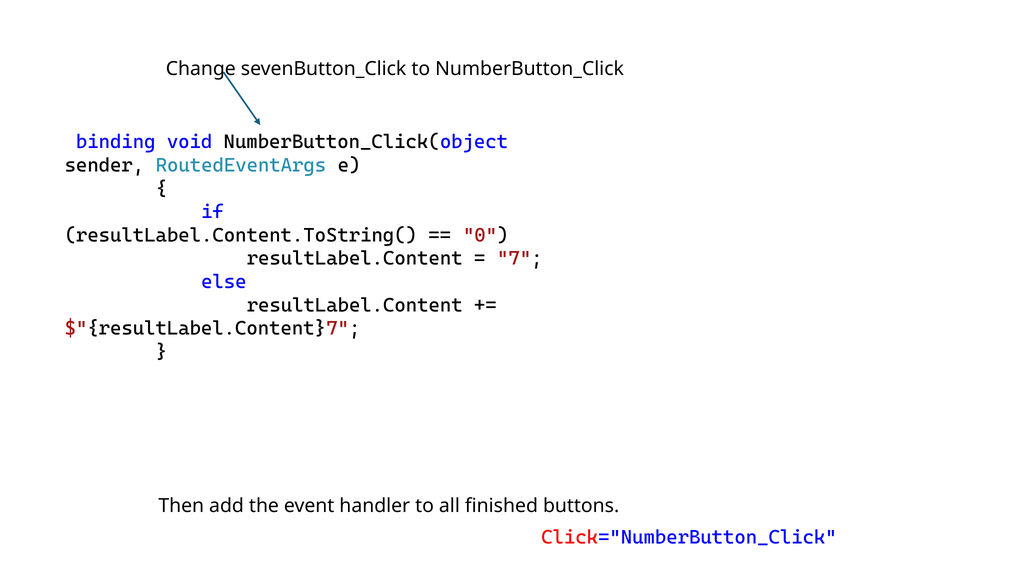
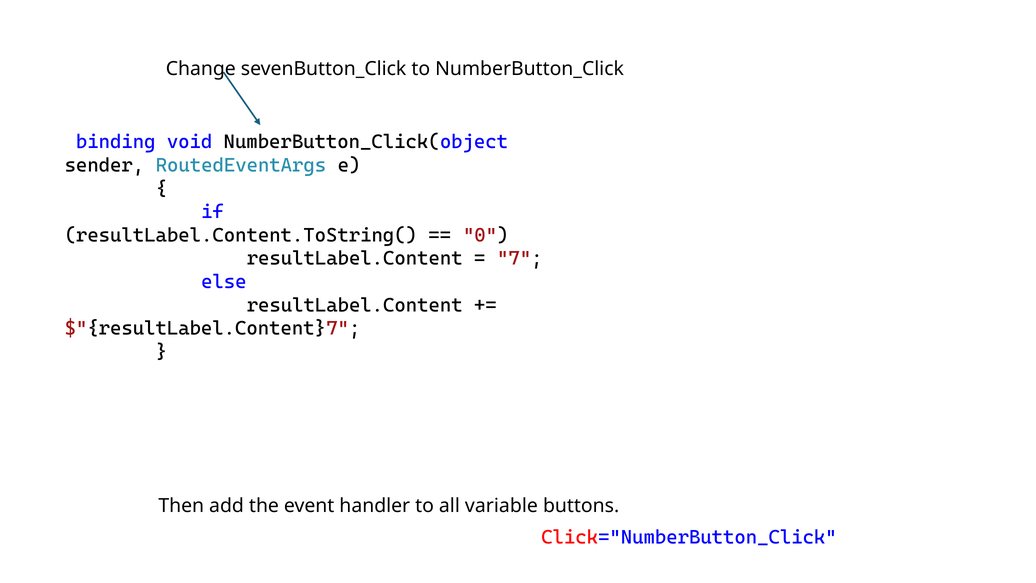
finished: finished -> variable (501, 506)
